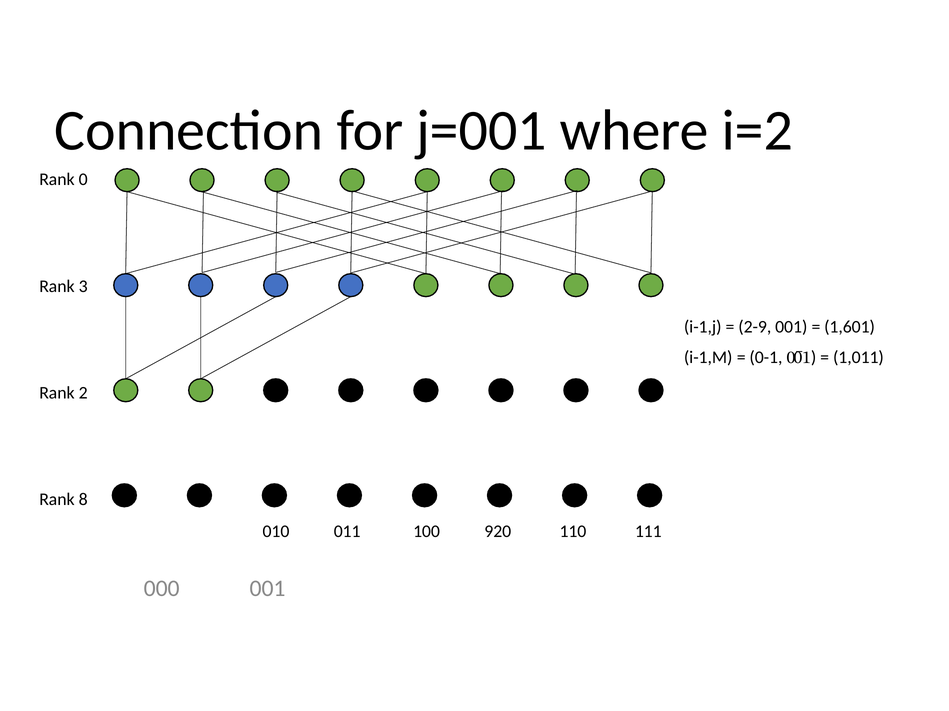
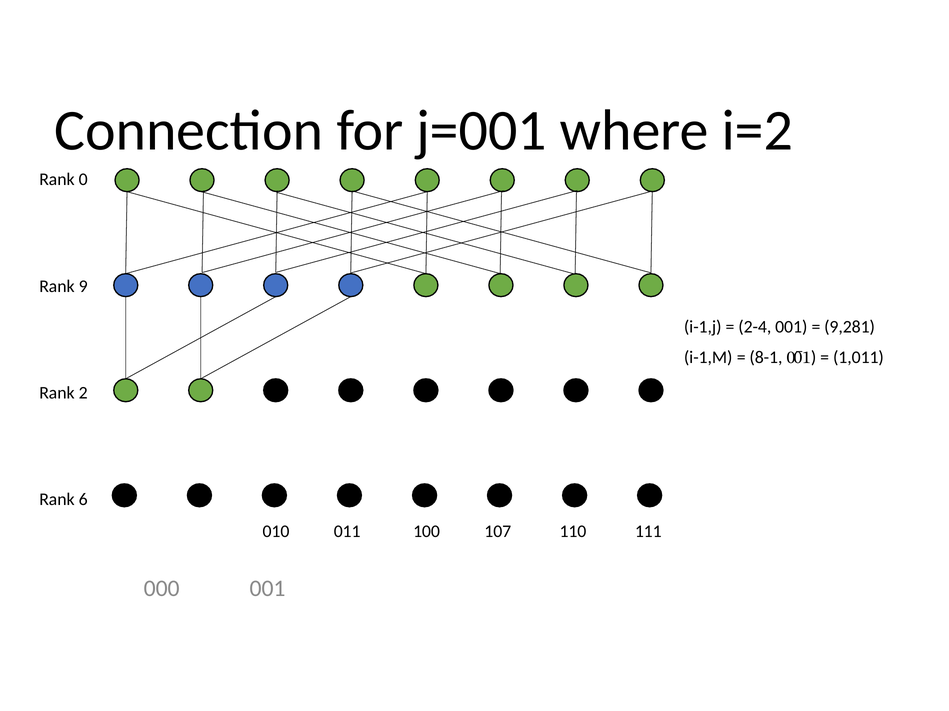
3: 3 -> 9 (83, 286)
2-9: 2-9 -> 2-4 (755, 327)
1,601: 1,601 -> 9,281 (850, 327)
0-1: 0-1 -> 8-1 (766, 358)
8: 8 -> 6 (83, 500)
920: 920 -> 107 (498, 532)
